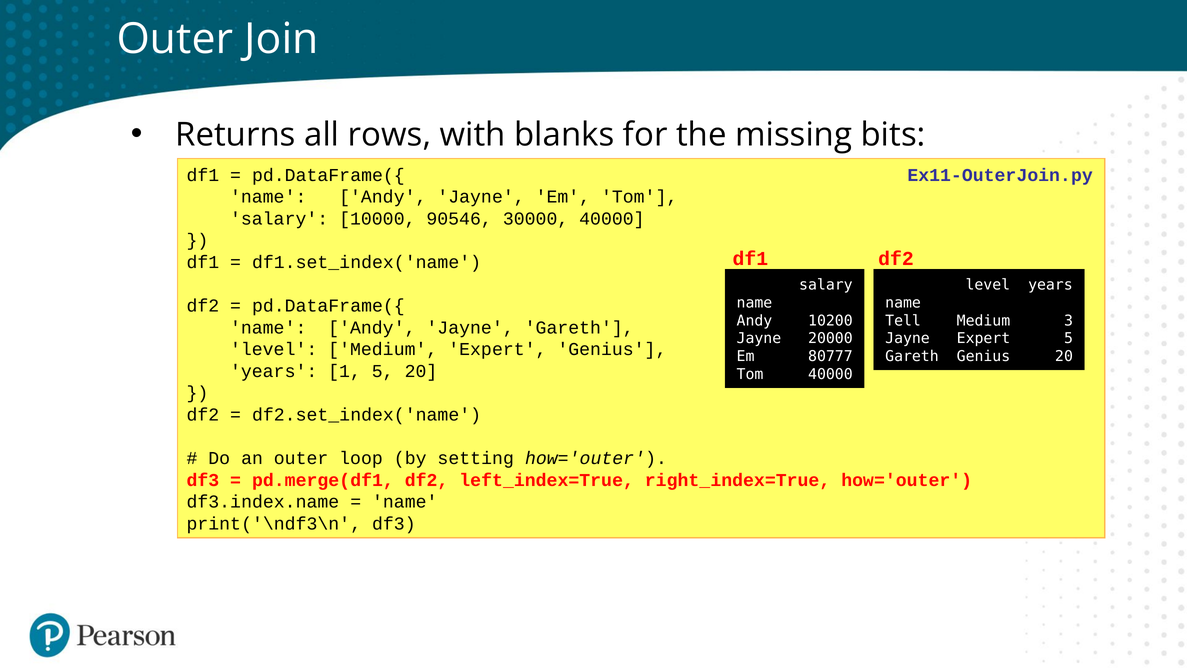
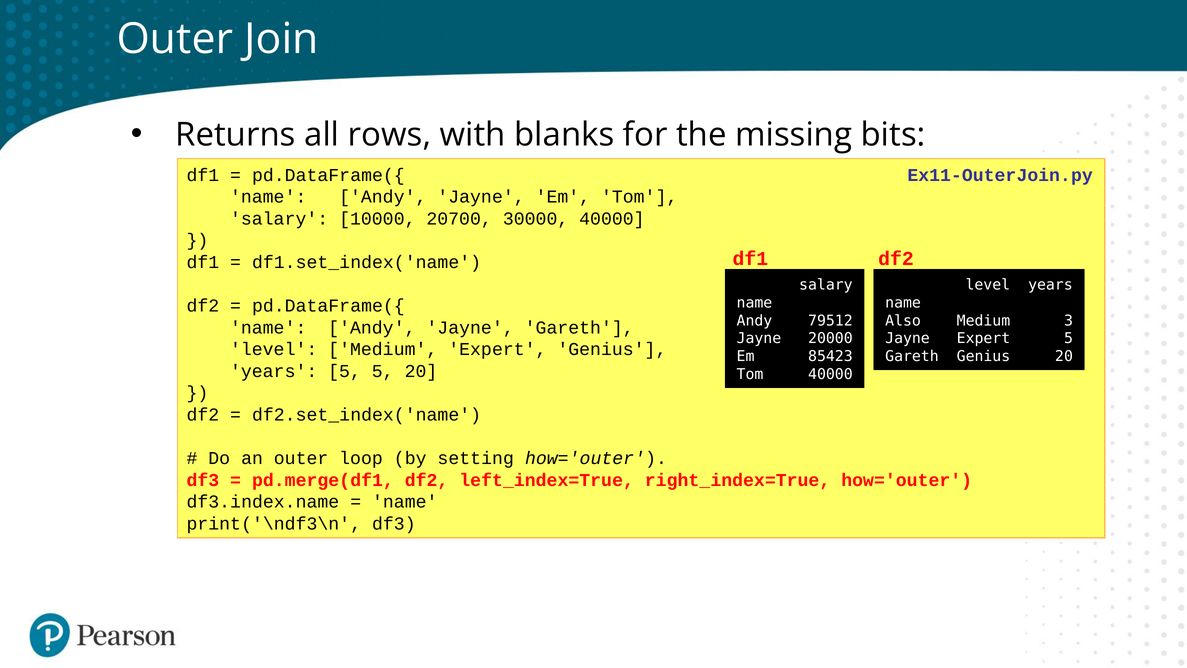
90546: 90546 -> 20700 (459, 219)
10200: 10200 -> 79512 (830, 320)
Tell: Tell -> Also (903, 320)
80777: 80777 -> 85423 (830, 356)
years 1: 1 -> 5 (345, 371)
